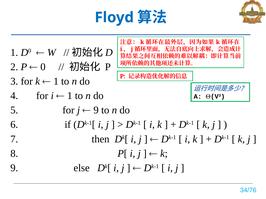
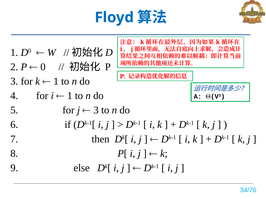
9: 9 -> 3 (96, 110)
